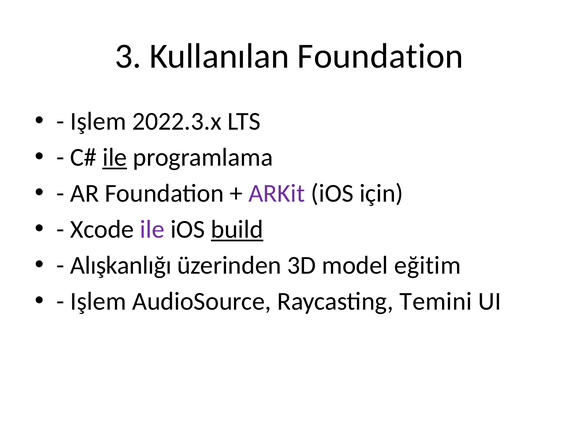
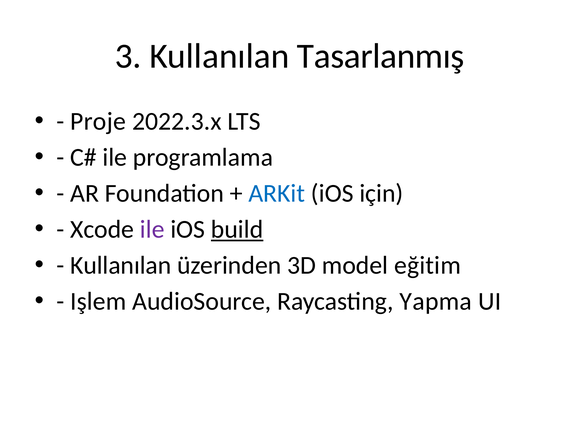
Kullanılan Foundation: Foundation -> Tasarlanmış (381, 56)
Işlem: Işlem -> Proje (98, 121)
ile underline: present -> none (115, 158)
ARKit colour: purple -> blue (277, 194)
Alışkanlığı: Alışkanlığı -> Kullanılan (121, 266)
Temini: Temini -> Yapma (436, 302)
